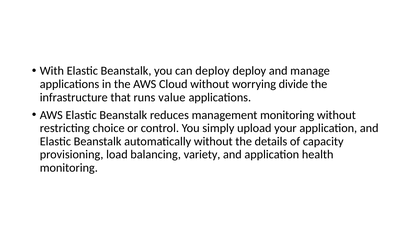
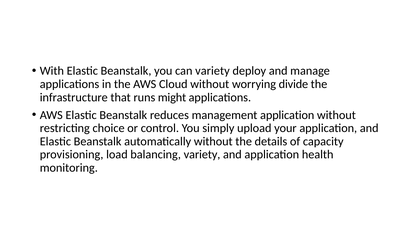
can deploy: deploy -> variety (212, 71)
value: value -> might (172, 97)
management monitoring: monitoring -> application (287, 115)
